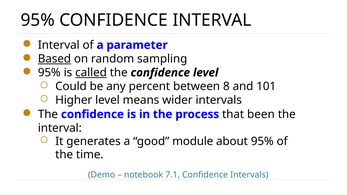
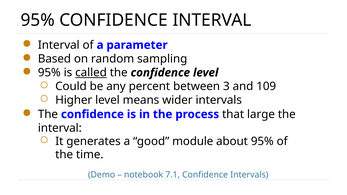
Based underline: present -> none (54, 59)
8: 8 -> 3 (226, 86)
101: 101 -> 109 (266, 86)
been: been -> large (261, 114)
